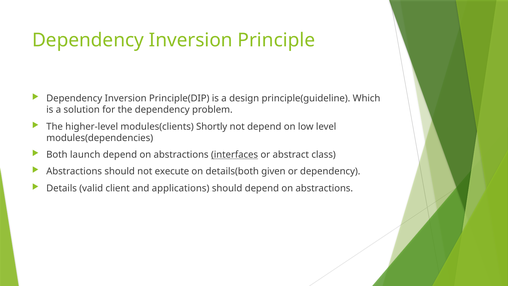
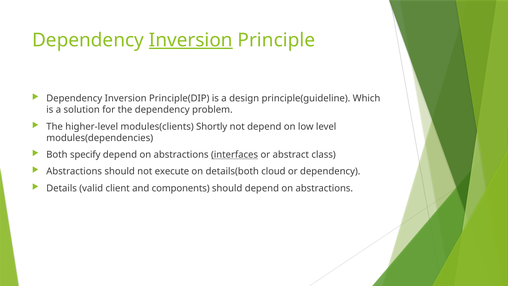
Inversion underline: none -> present (191, 40)
launch: launch -> specify (85, 155)
given: given -> cloud (273, 171)
applications: applications -> components (181, 188)
